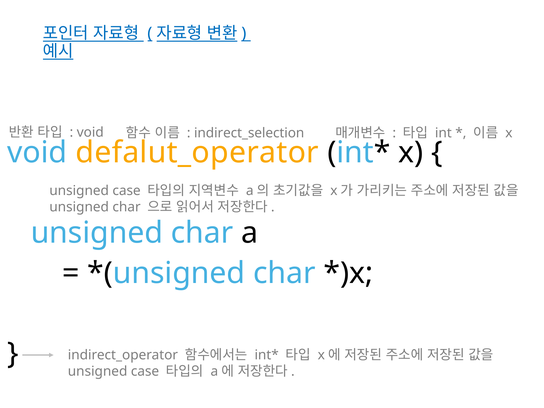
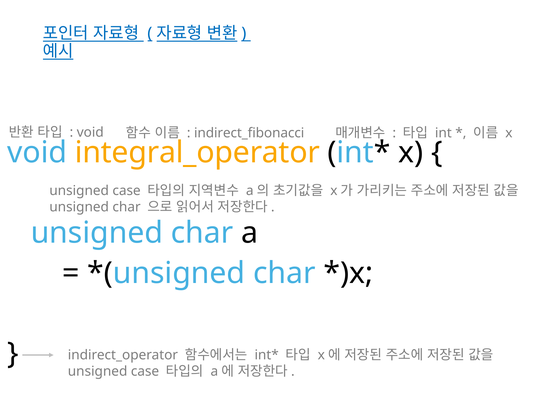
indirect_selection: indirect_selection -> indirect_fibonacci (249, 133)
defalut_operator: defalut_operator -> integral_operator (197, 152)
